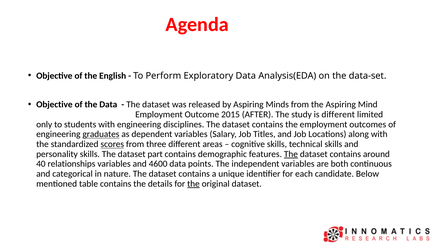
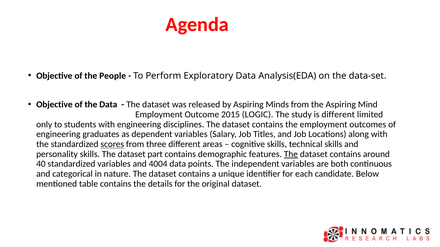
English: English -> People (113, 76)
AFTER: AFTER -> LOGIC (258, 115)
graduates underline: present -> none (101, 135)
40 relationships: relationships -> standardized (72, 164)
4600: 4600 -> 4004 (158, 164)
the underline: present -> none (193, 184)
